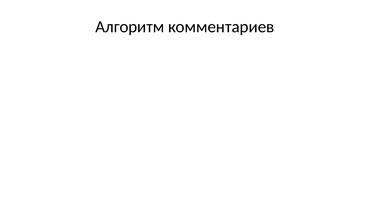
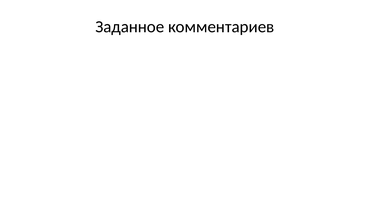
Алгоритм: Алгоритм -> Заданное (130, 27)
